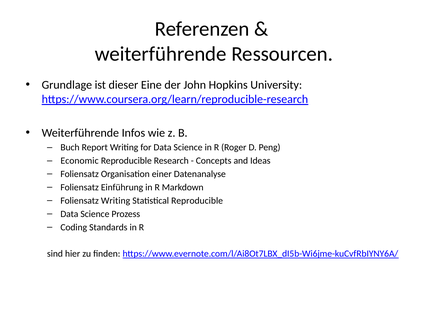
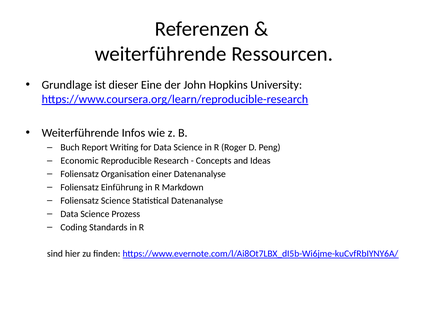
Foliensatz Writing: Writing -> Science (116, 201)
Statistical Reproducible: Reproducible -> Datenanalyse (197, 201)
